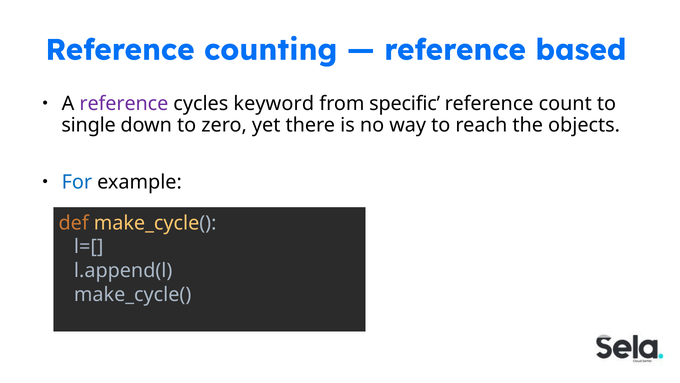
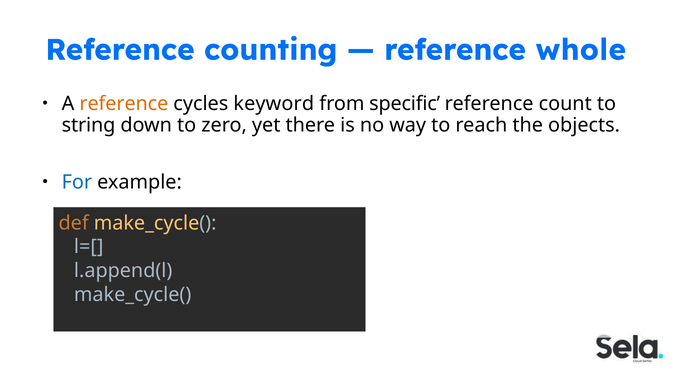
based: based -> whole (581, 50)
reference colour: purple -> orange (124, 104)
single: single -> string (89, 125)
